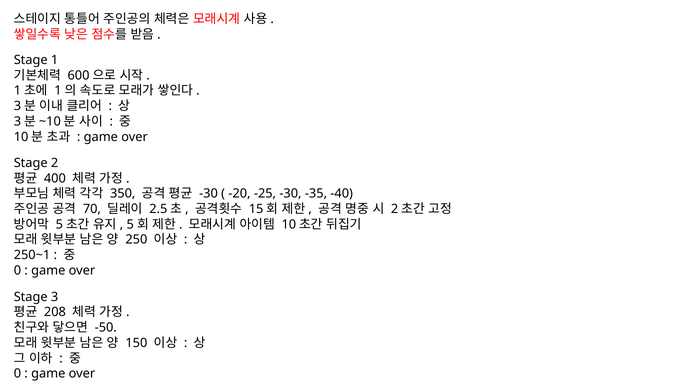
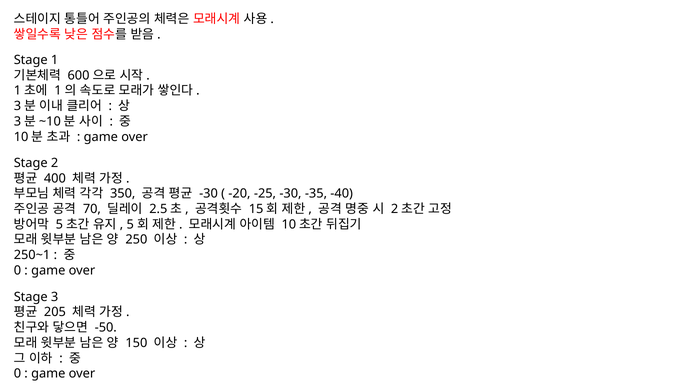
208: 208 -> 205 (55, 312)
